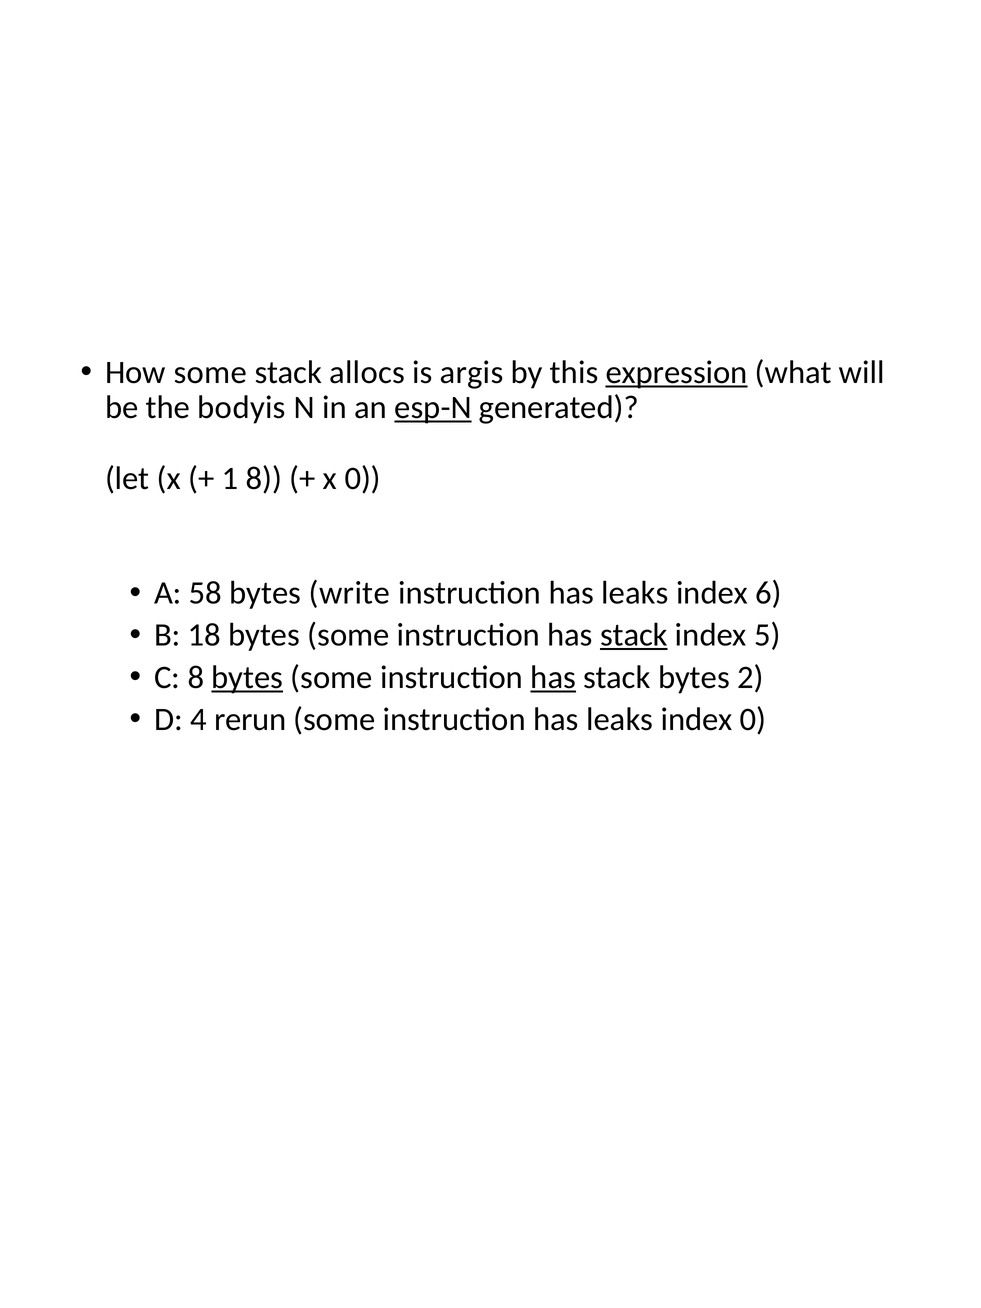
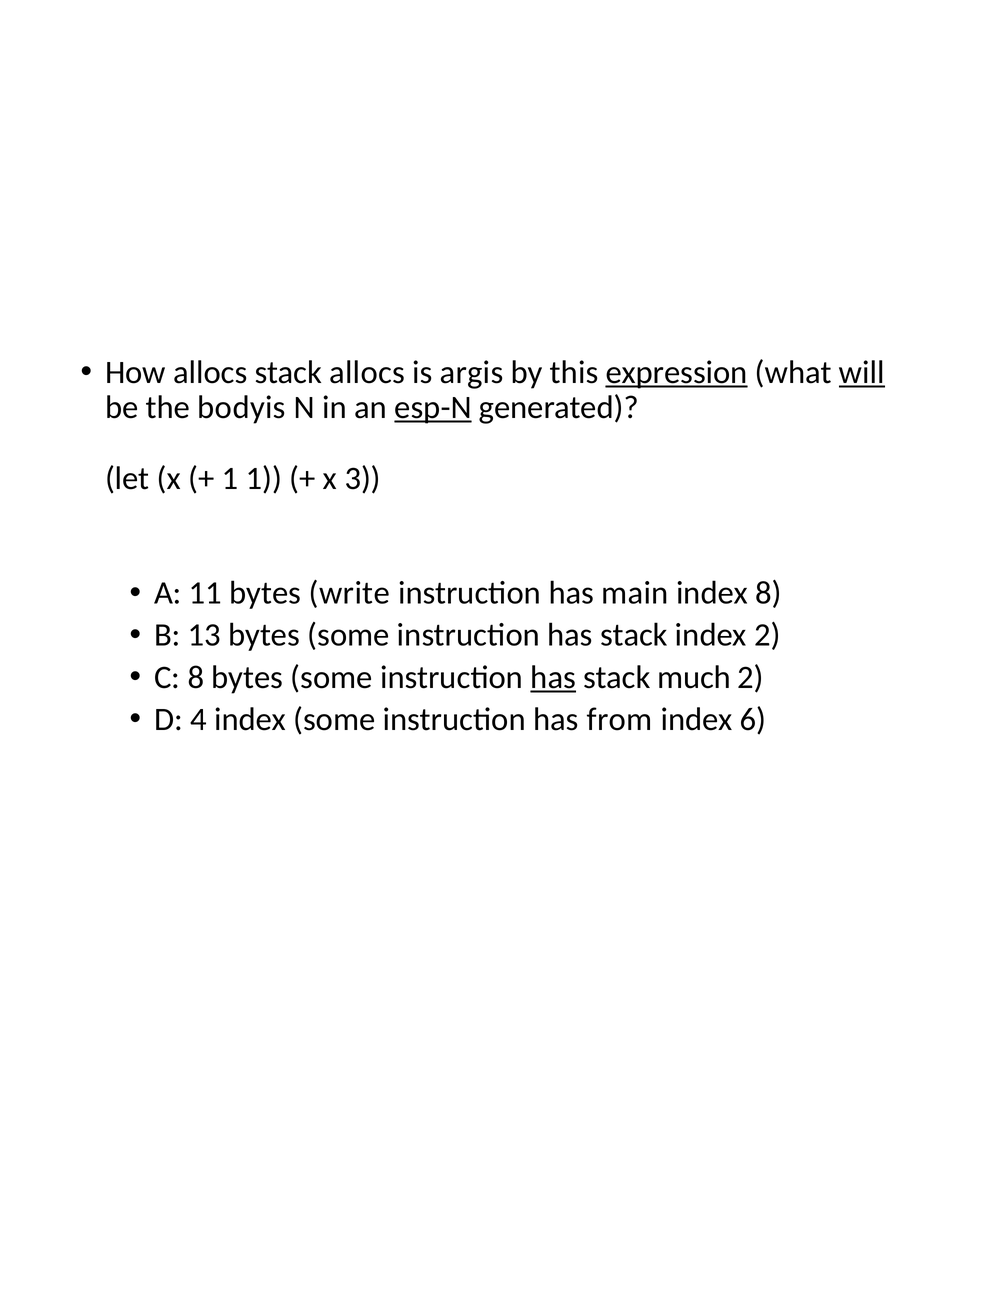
How some: some -> allocs (210, 372)
will underline: none -> present (862, 372)
1 8: 8 -> 1 (264, 478)
x 0: 0 -> 3 (363, 478)
58: 58 -> 11 (205, 593)
leaks: leaks -> main (635, 593)
index 6: 6 -> 8 (768, 593)
18: 18 -> 13 (204, 635)
stack underline: present -> none (634, 635)
index 5: 5 -> 2 (767, 635)
bytes underline: present -> none (247, 677)
stack bytes: bytes -> much (694, 677)
4 rerun: rerun -> index (250, 719)
some instruction has leaks: leaks -> from (620, 719)
index 0: 0 -> 6 (753, 719)
